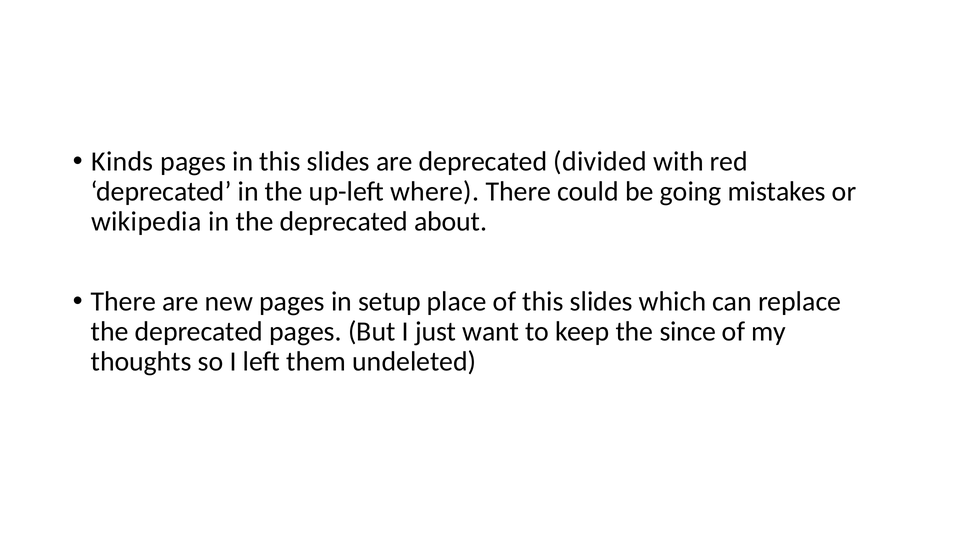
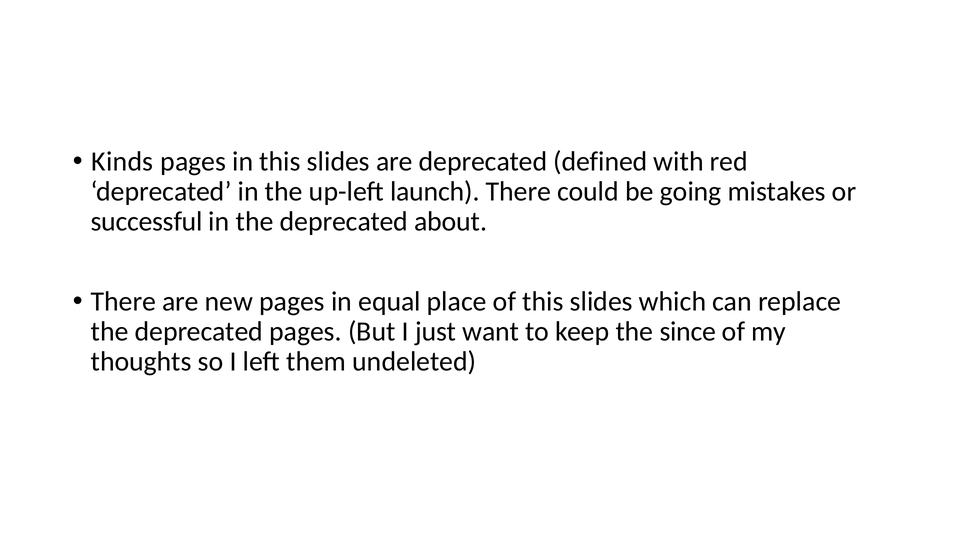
divided: divided -> defined (600, 161)
where: where -> launch (435, 192)
wikipedia: wikipedia -> successful (147, 222)
setup: setup -> equal (389, 302)
